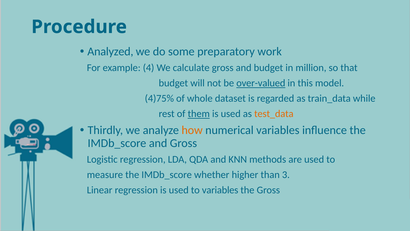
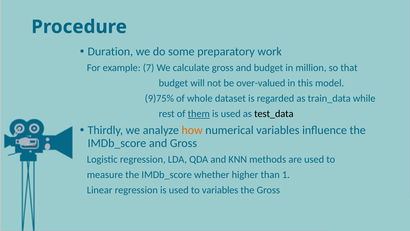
Analyzed: Analyzed -> Duration (110, 51)
4: 4 -> 7 (149, 68)
over-valued underline: present -> none (261, 83)
4)75%: 4)75% -> 9)75% (159, 98)
test_data colour: orange -> black (274, 114)
3: 3 -> 1 (286, 174)
